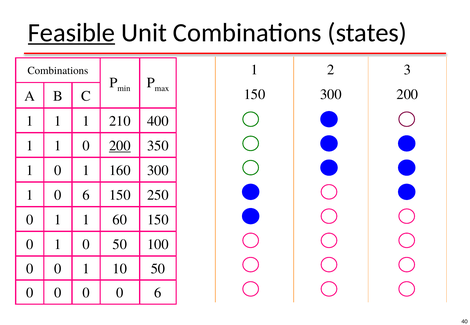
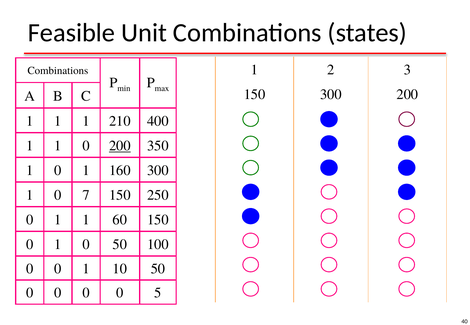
Feasible underline: present -> none (71, 33)
1 0 6: 6 -> 7 (86, 195)
0 0 6: 6 -> 5 (158, 293)
